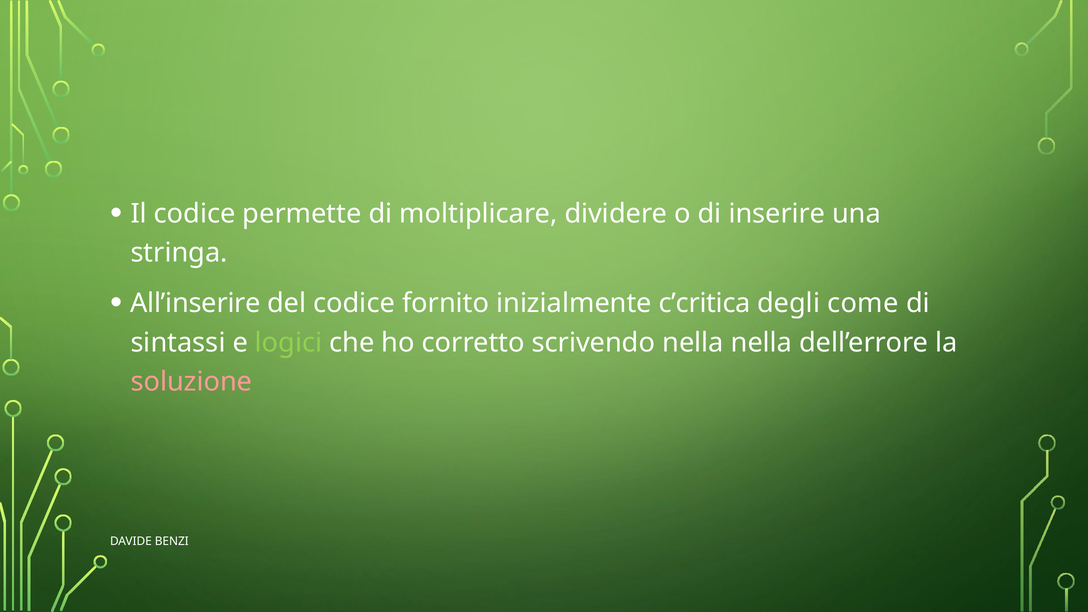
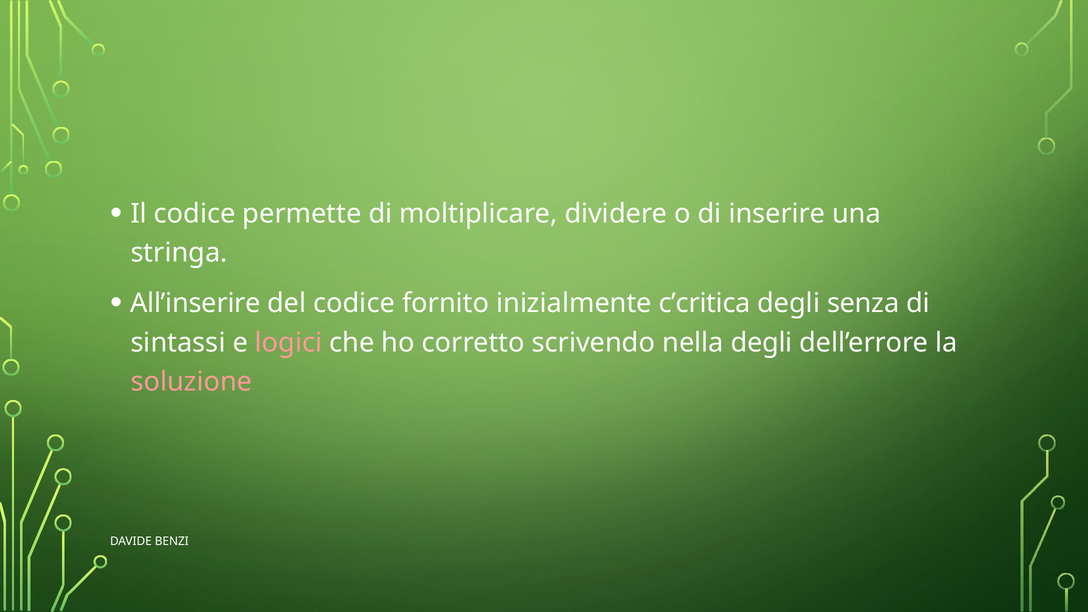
come: come -> senza (863, 303)
logici colour: light green -> pink (289, 343)
nella nella: nella -> degli (762, 343)
